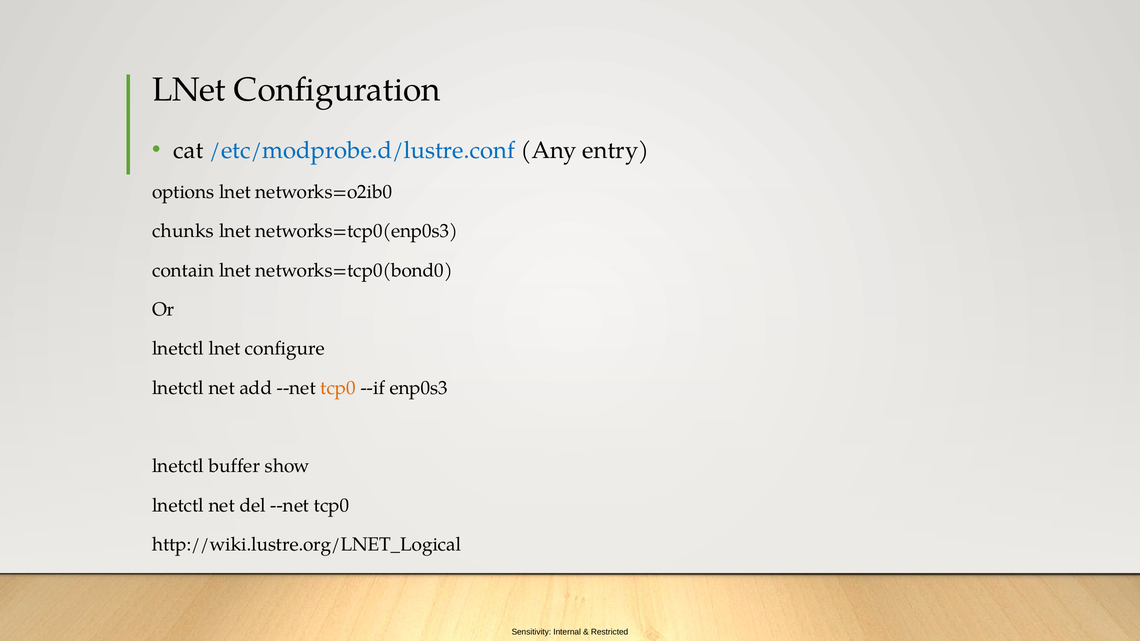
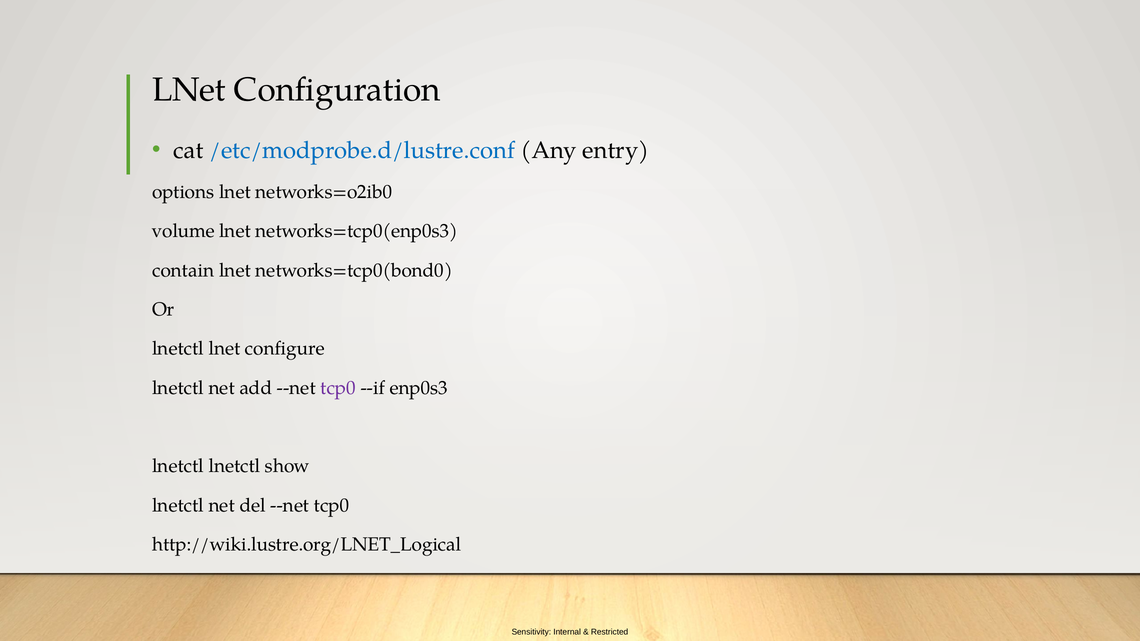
chunks: chunks -> volume (183, 231)
tcp0 colour: orange -> purple (338, 388)
lnetctl buffer: buffer -> lnetctl (234, 466)
